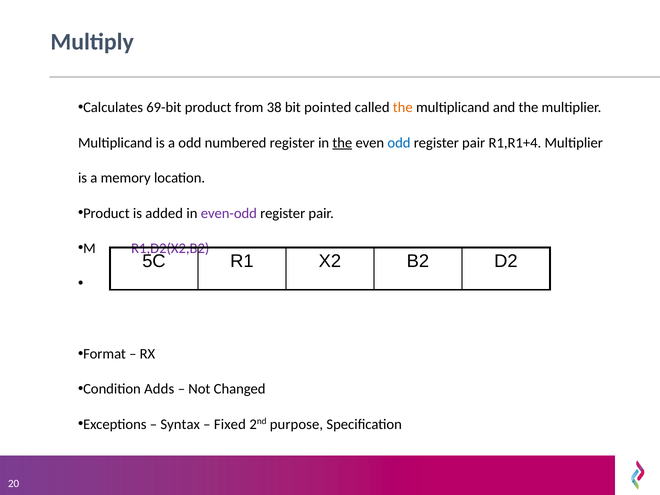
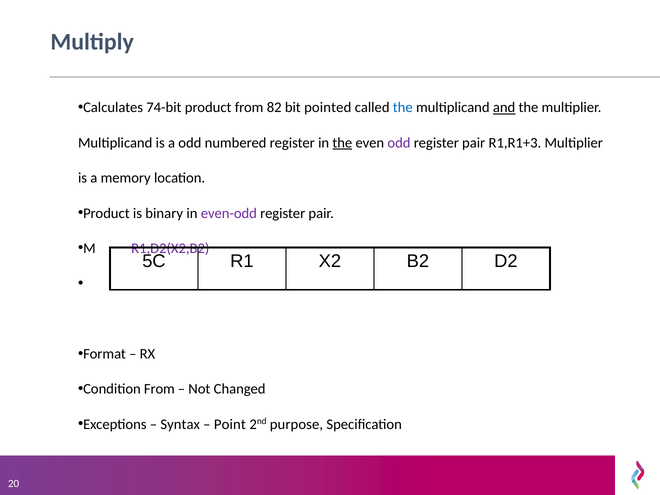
69-bit: 69-bit -> 74-bit (164, 108)
38: 38 -> 82 (274, 108)
the colour: orange -> blue (403, 108)
and underline: none -> present (504, 108)
odd colour: blue -> purple (399, 143)
R1,R1+4: R1,R1+4 -> R1,R1+3 (515, 143)
added: added -> binary (164, 213)
Condition Adds: Adds -> From (159, 389)
Fixed: Fixed -> Point (230, 424)
